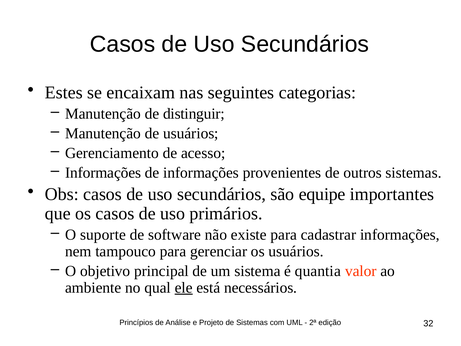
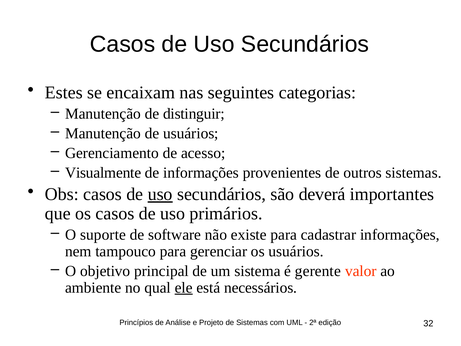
Informações: Informações -> Visualmente (103, 173)
uso underline: none -> present (160, 194)
equipe: equipe -> deverá (322, 194)
quantia: quantia -> gerente (318, 271)
